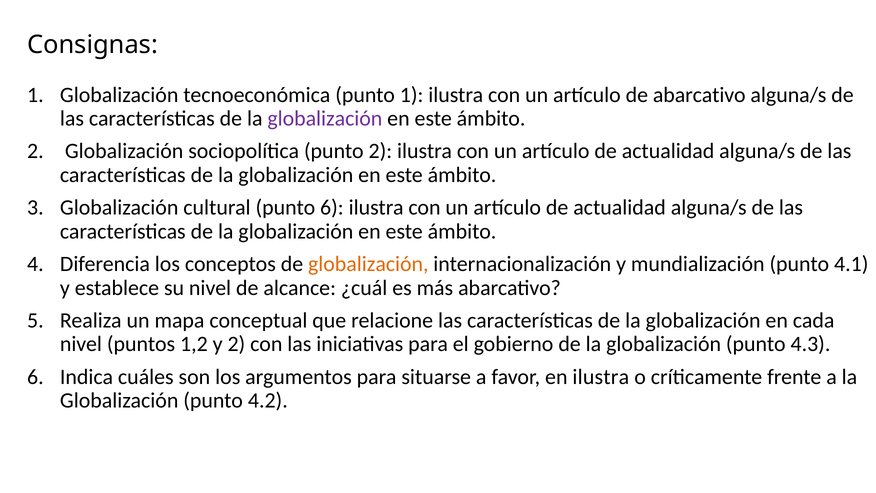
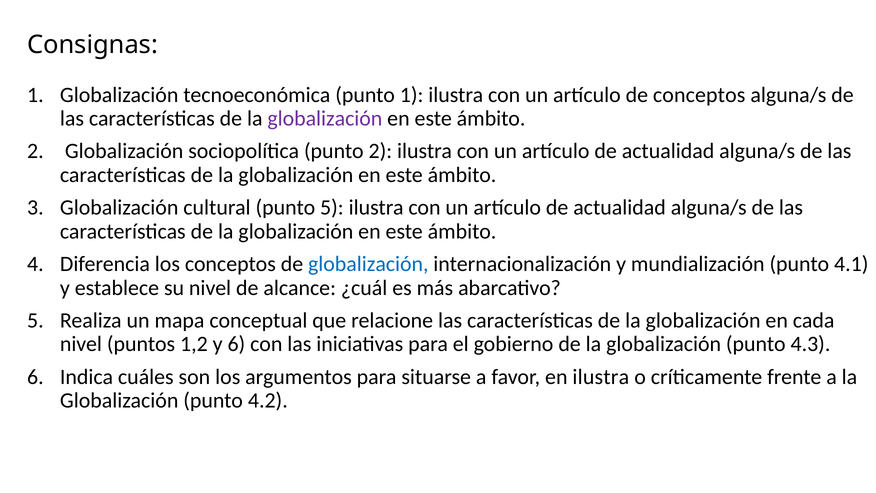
de abarcativo: abarcativo -> conceptos (699, 95)
punto 6: 6 -> 5 (332, 208)
globalización colour: orange -> blue (368, 264)
y 2: 2 -> 6 (236, 344)
